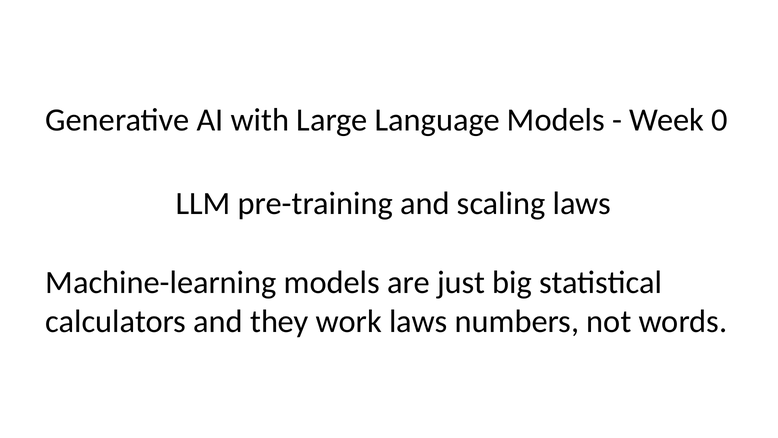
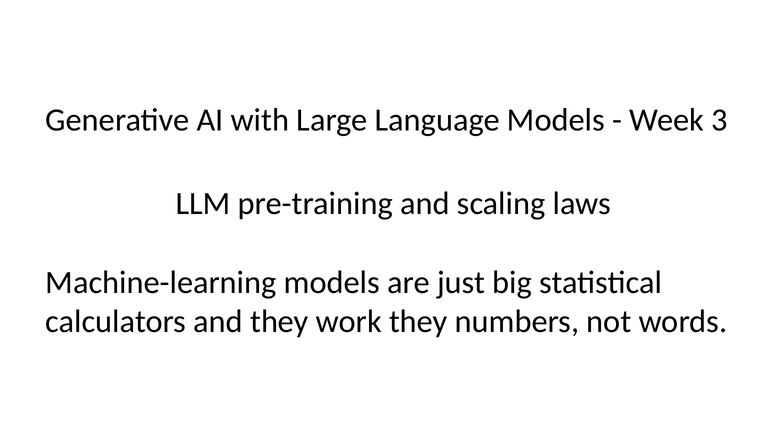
0: 0 -> 3 (719, 120)
work laws: laws -> they (418, 321)
